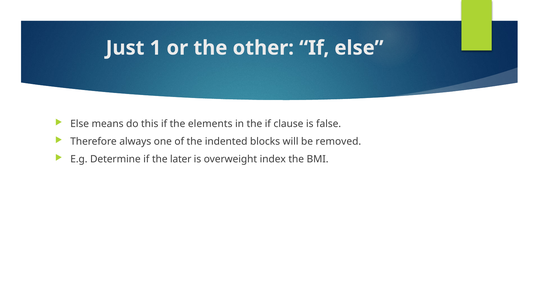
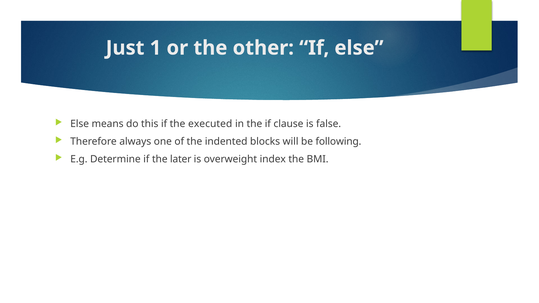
elements: elements -> executed (210, 124)
removed: removed -> following (338, 142)
